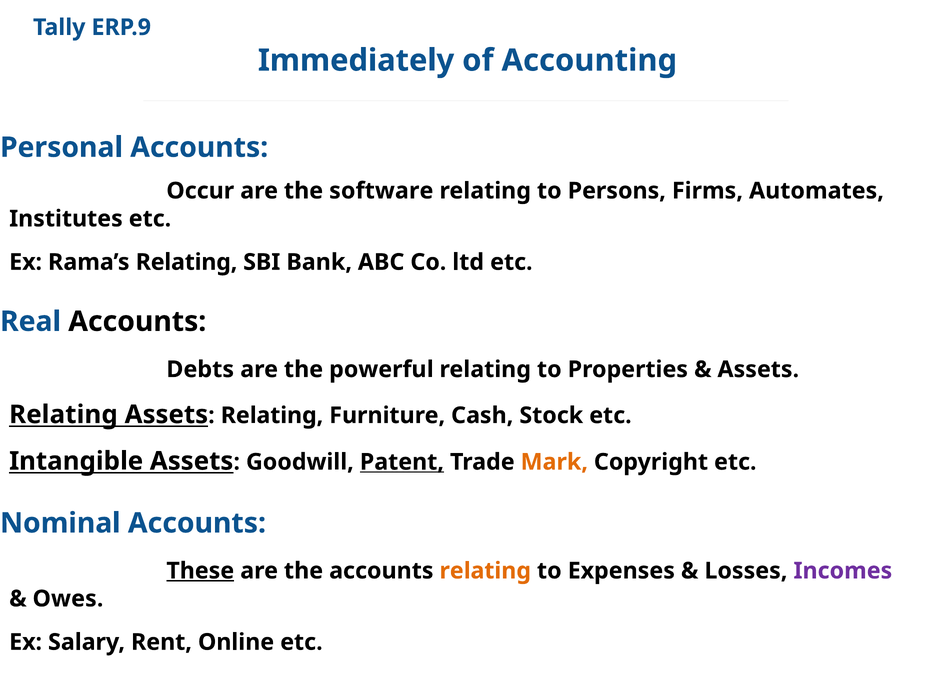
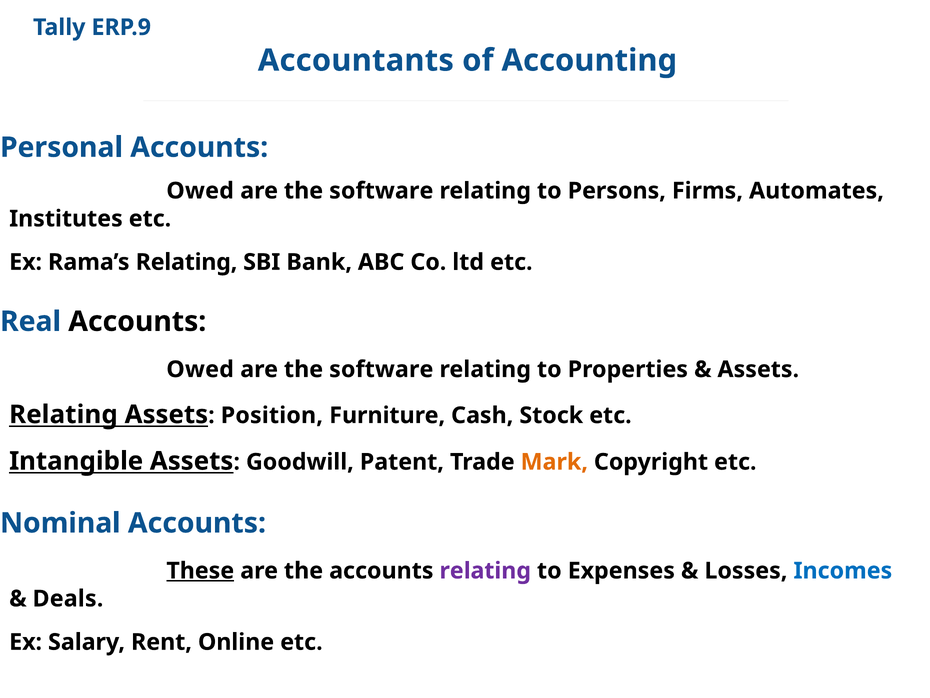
Immediately: Immediately -> Accountants (356, 60)
Occur: Occur -> Owed (200, 191)
Debts: Debts -> Owed (200, 369)
powerful: powerful -> software (381, 369)
Relating: Relating -> Position (272, 415)
Patent underline: present -> none (402, 462)
relating colour: orange -> purple (485, 570)
Incomes colour: purple -> blue (843, 570)
Owes: Owes -> Deals (68, 598)
